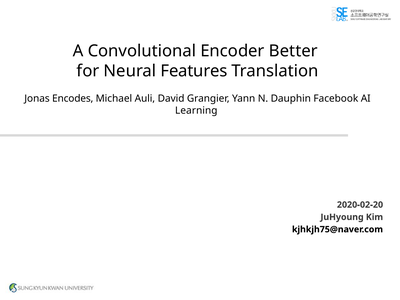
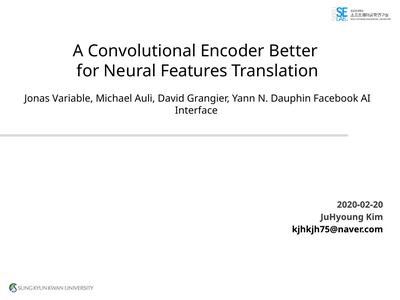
Encodes: Encodes -> Variable (73, 98)
Learning: Learning -> Interface (196, 110)
